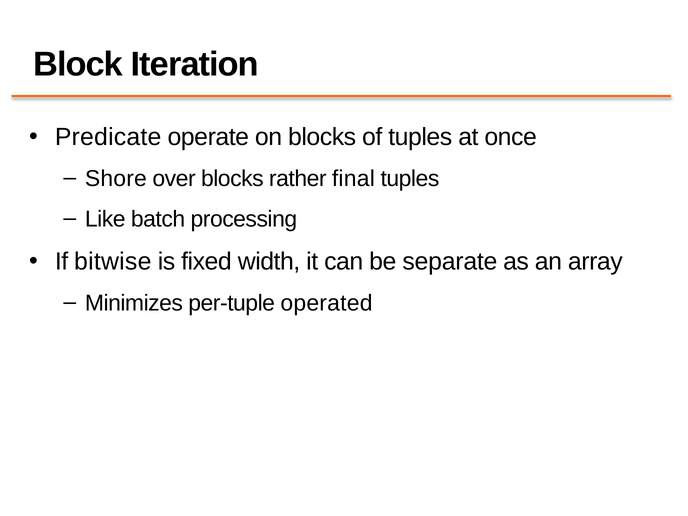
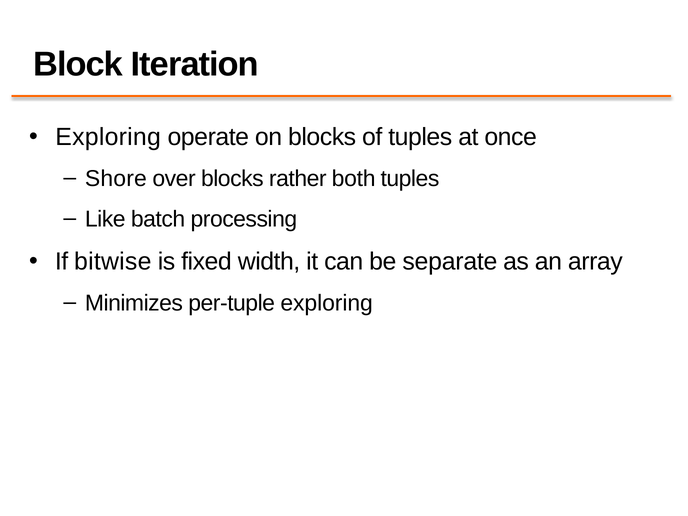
Predicate: Predicate -> Exploring (108, 137)
final: final -> both (354, 179)
per-tuple operated: operated -> exploring (327, 303)
